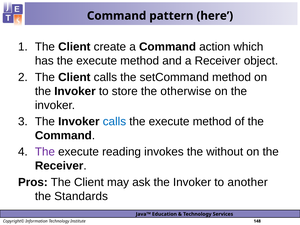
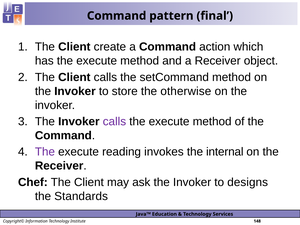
here: here -> final (215, 16)
calls colour: blue -> purple (114, 122)
without: without -> internal (225, 152)
Pros: Pros -> Chef (33, 182)
another: another -> designs (248, 182)
